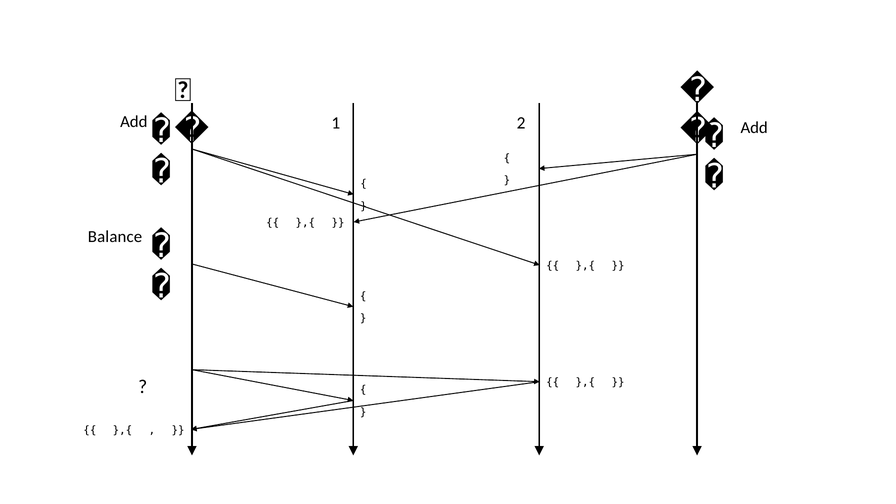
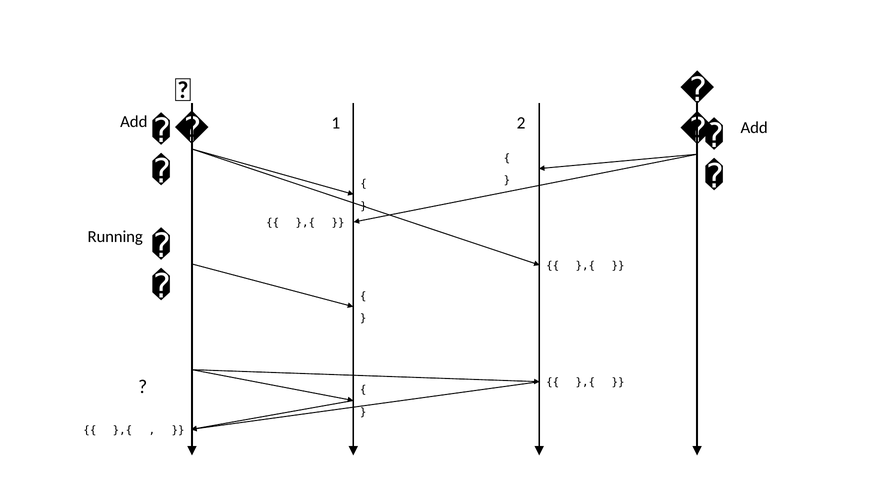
Balance: Balance -> Running (115, 237)
